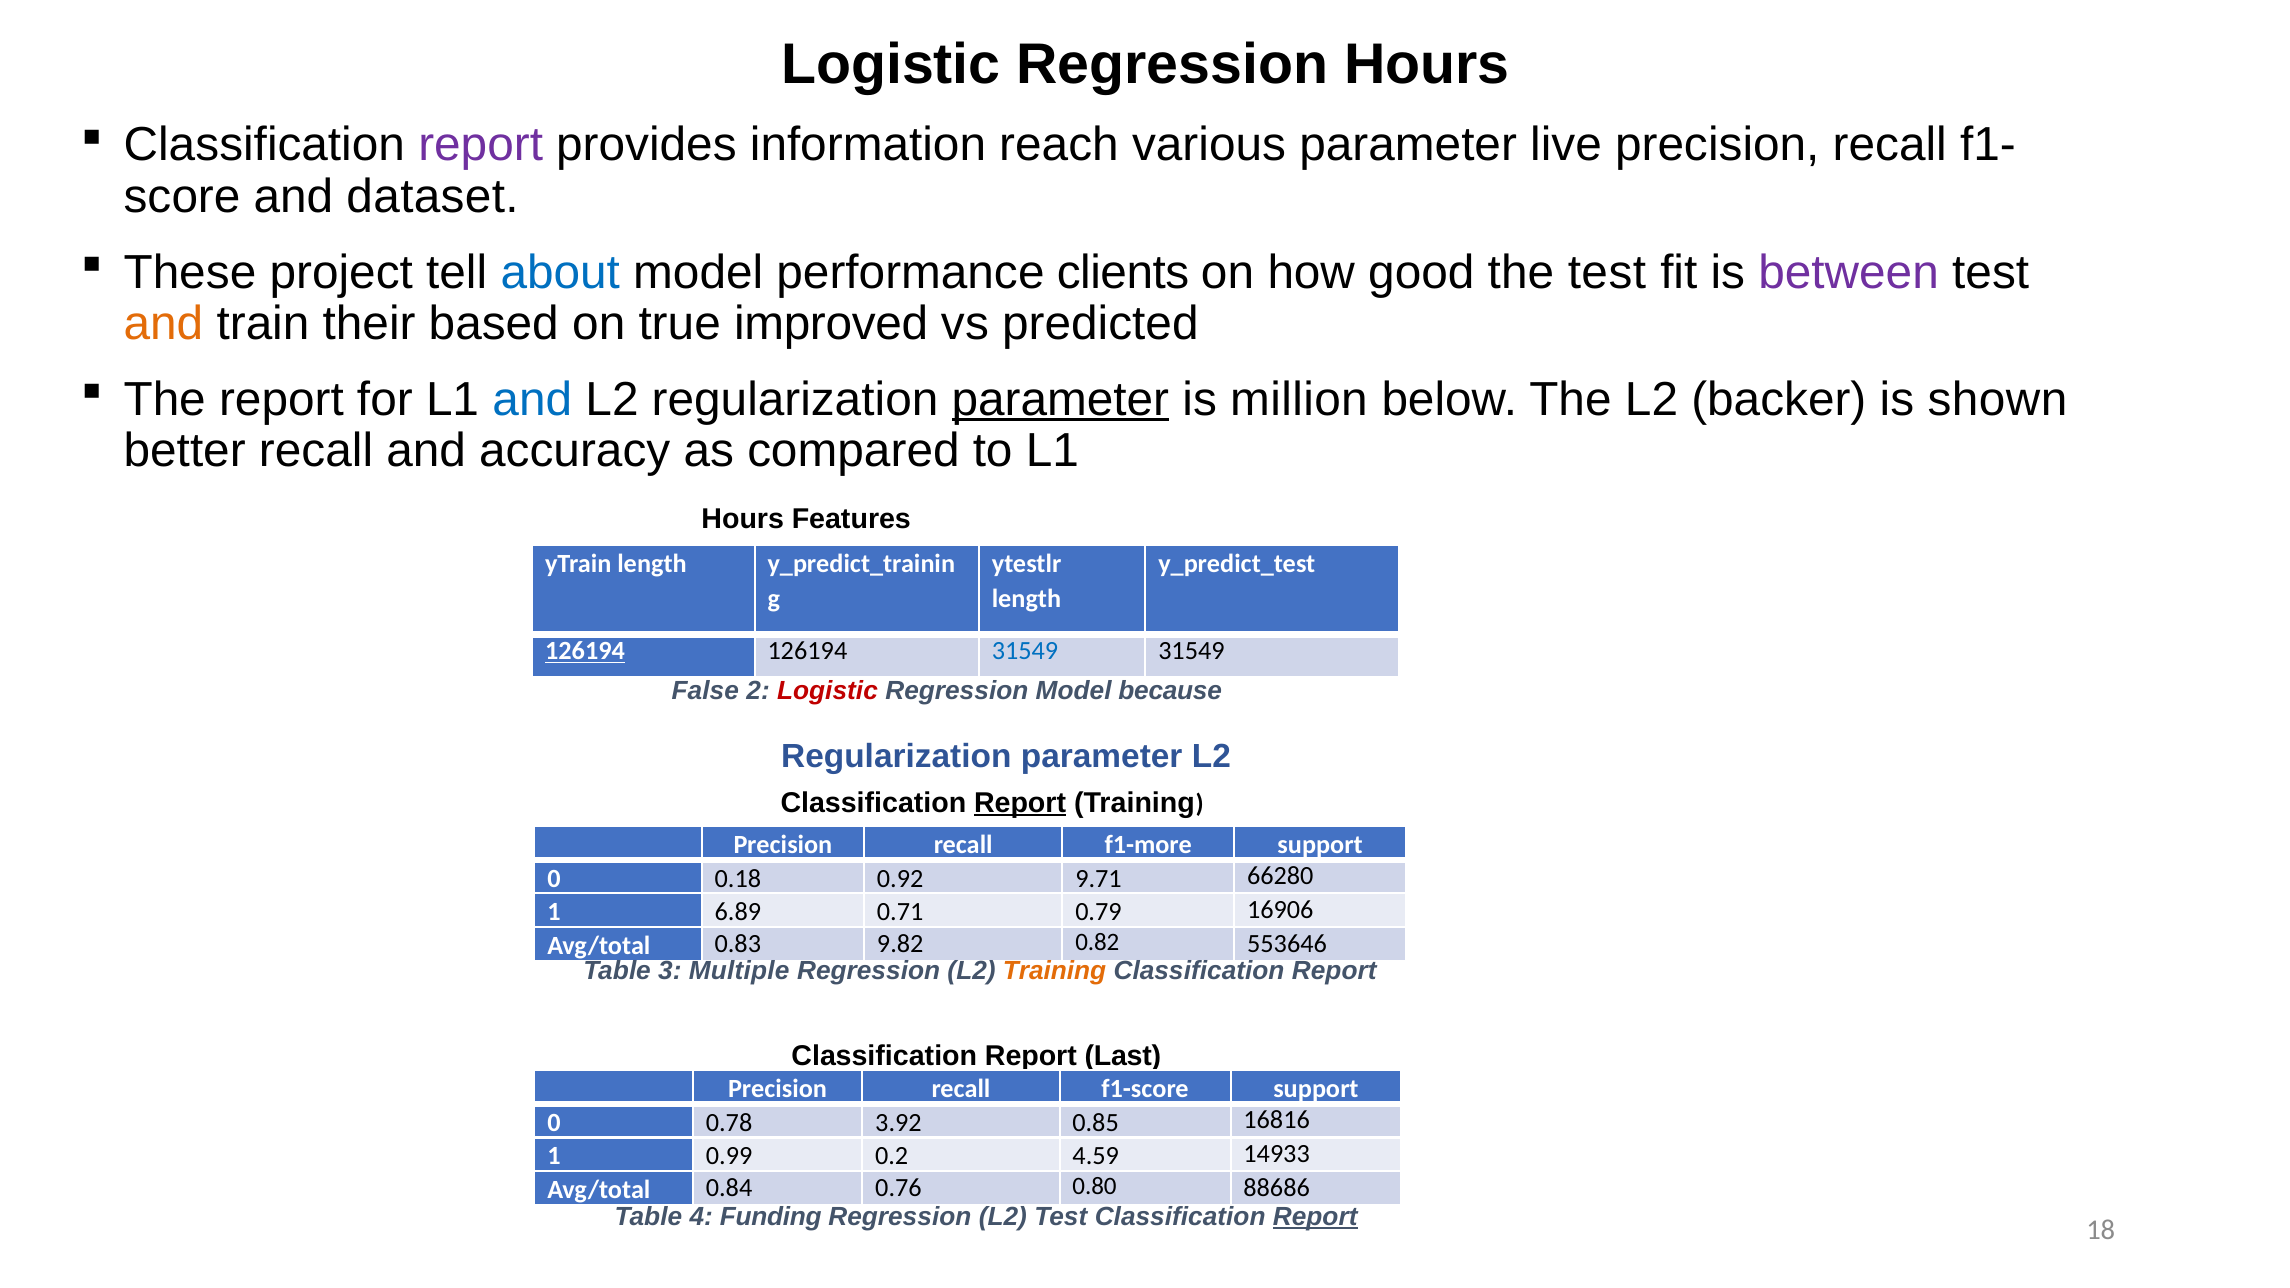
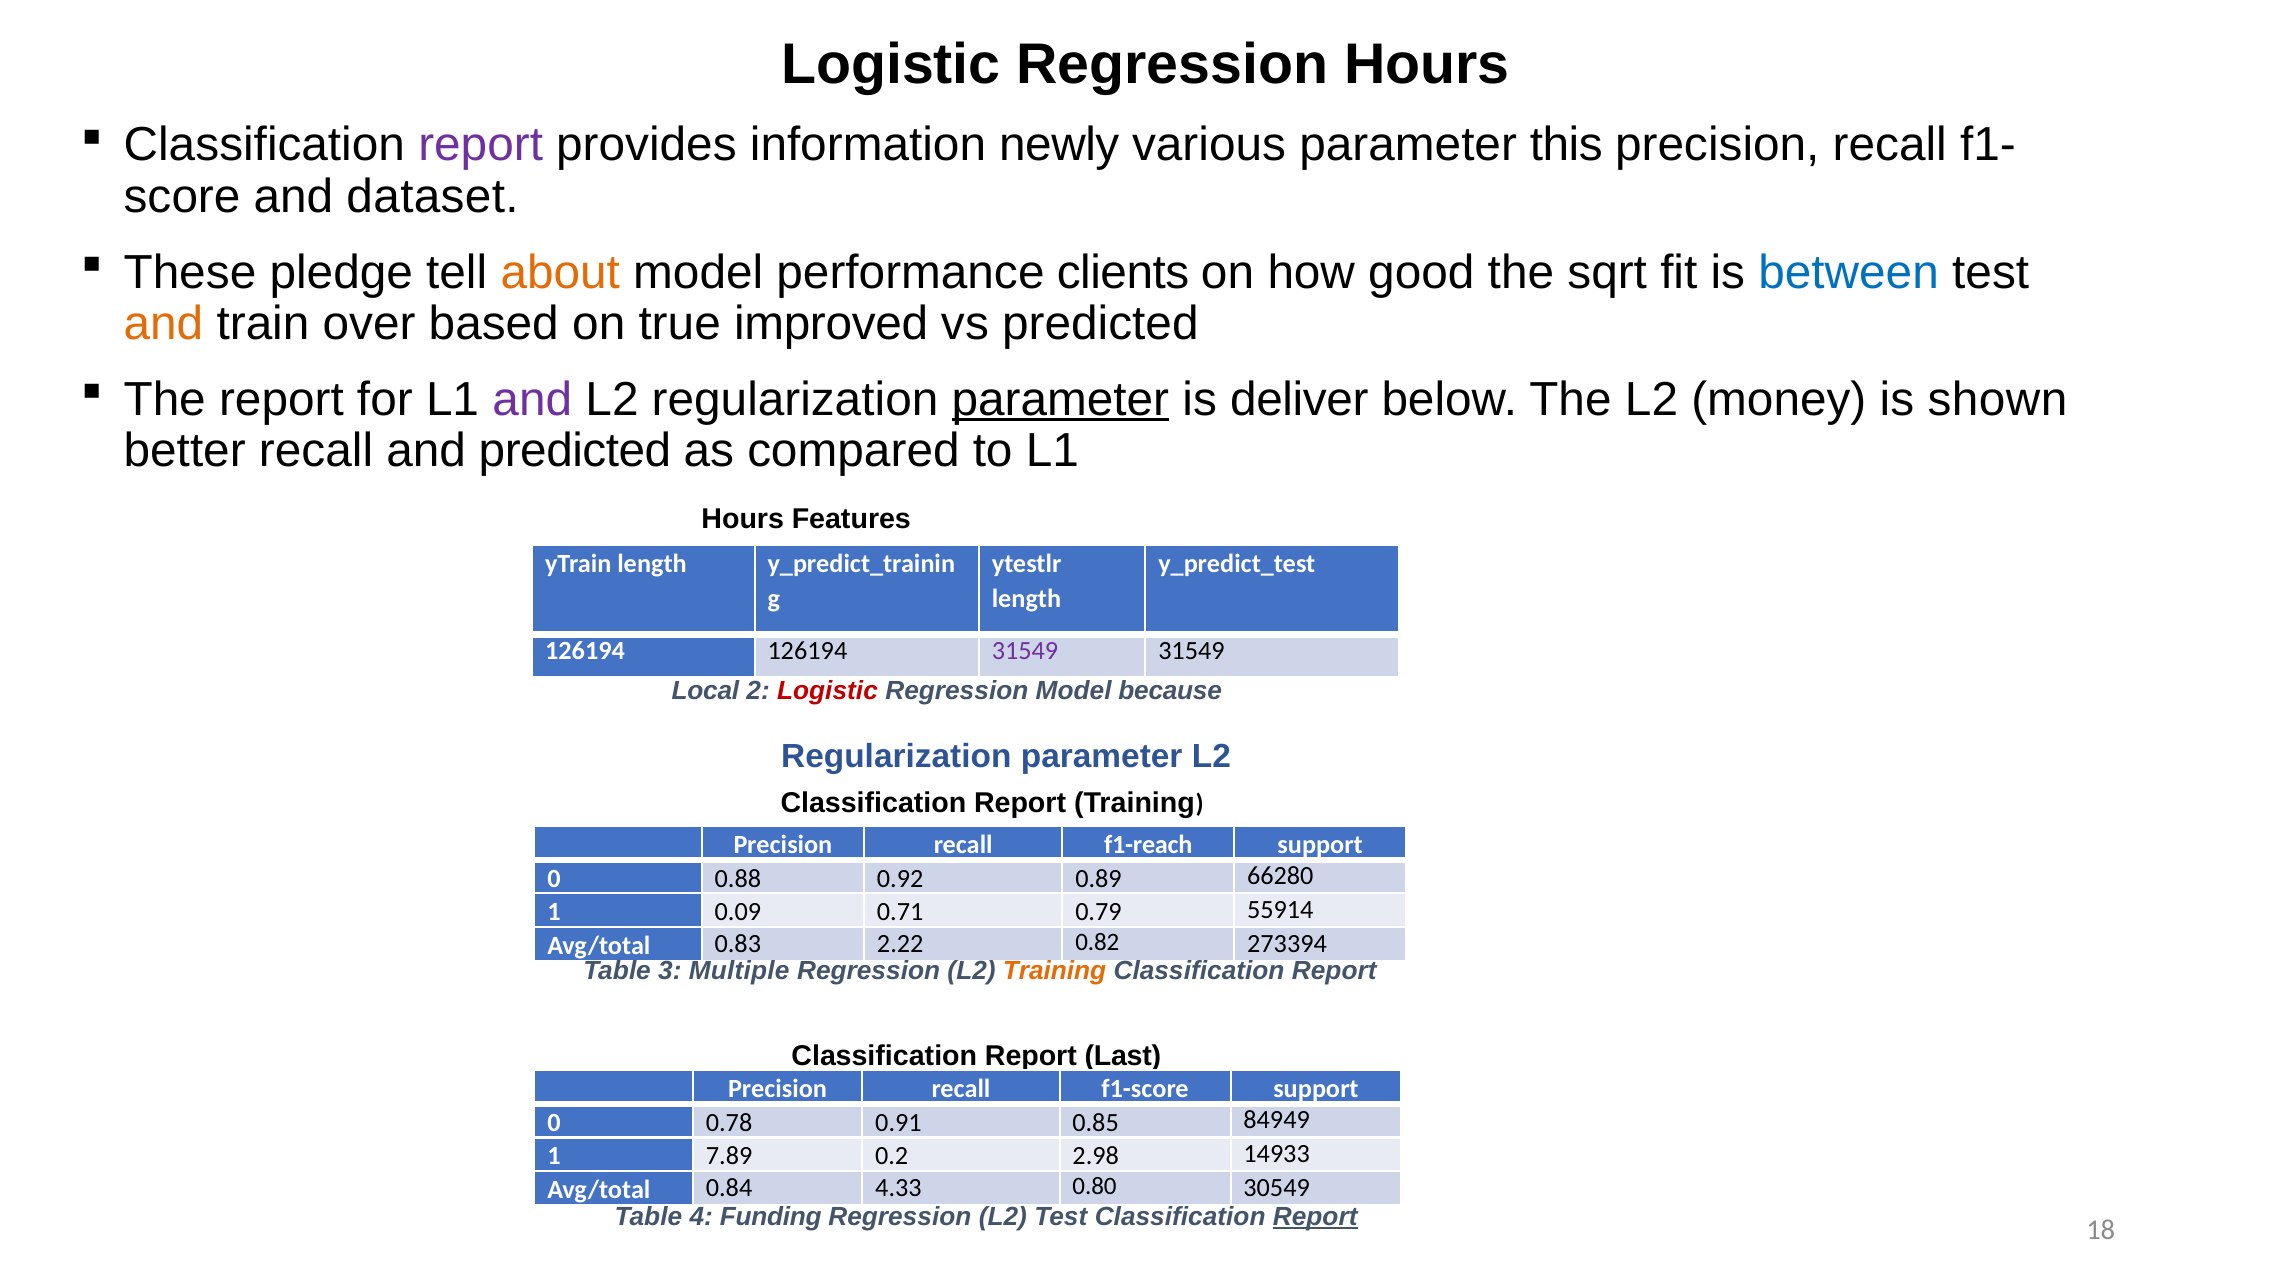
reach: reach -> newly (1059, 145)
live: live -> this (1566, 145)
project: project -> pledge (341, 272)
about colour: blue -> orange (560, 272)
the test: test -> sqrt (1607, 272)
between colour: purple -> blue (1849, 272)
their: their -> over (369, 324)
and colour: blue -> purple (532, 399)
million: million -> deliver (1299, 399)
backer: backer -> money (1779, 399)
and accuracy: accuracy -> predicted (575, 451)
126194 underline: present -> none (585, 651)
31549 colour: blue -> purple (1025, 651)
False: False -> Local (705, 691)
Report underline: present -> none (1020, 803)
f1-more: f1-more -> f1-reach (1148, 845)
0.18: 0.18 -> 0.88 (738, 879)
9.71: 9.71 -> 0.89 (1098, 879)
6.89: 6.89 -> 0.09 (738, 912)
16906: 16906 -> 55914 (1280, 910)
9.82: 9.82 -> 2.22 (900, 944)
553646: 553646 -> 273394 (1287, 944)
3.92: 3.92 -> 0.91 (898, 1123)
16816: 16816 -> 84949 (1277, 1120)
0.99: 0.99 -> 7.89 (729, 1156)
4.59: 4.59 -> 2.98 (1096, 1156)
0.76: 0.76 -> 4.33 (898, 1188)
88686: 88686 -> 30549 (1277, 1188)
